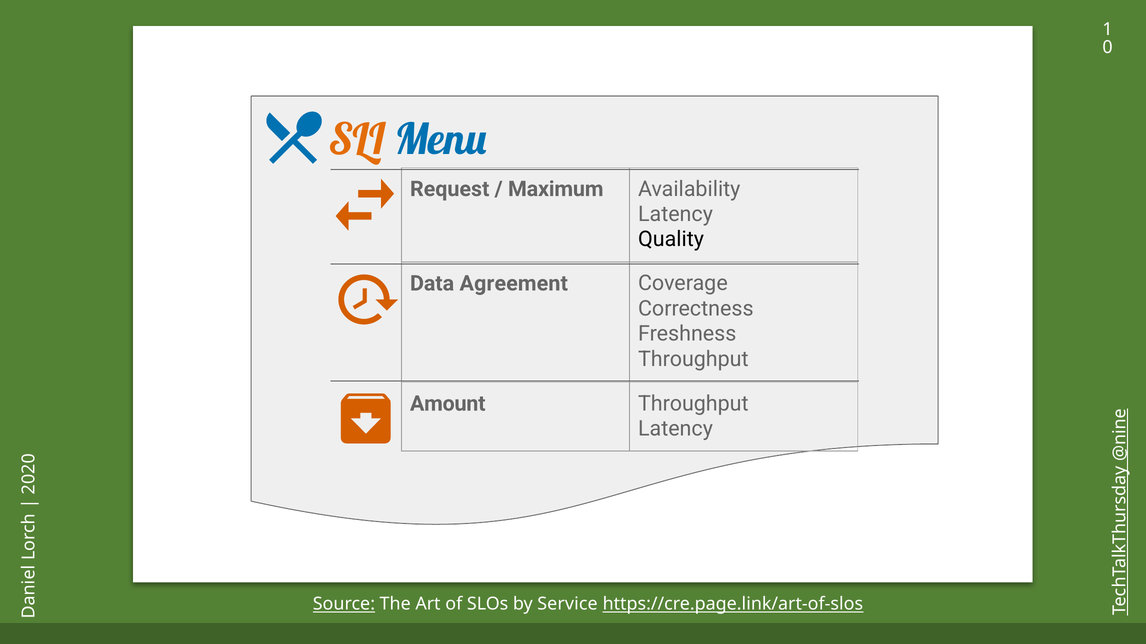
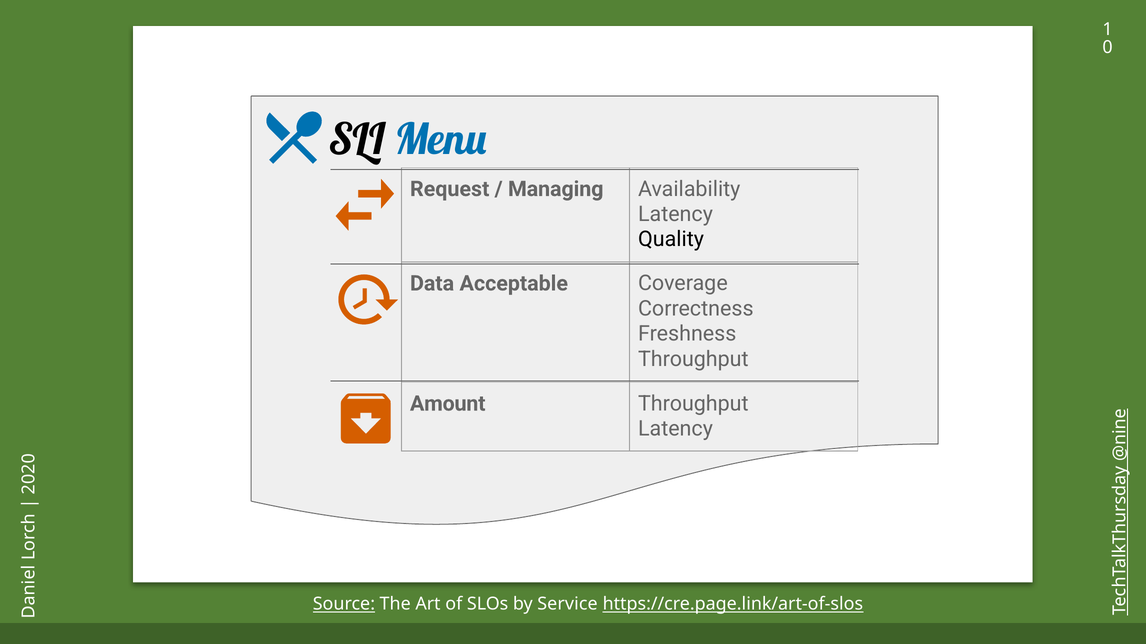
SLI colour: orange -> black (357, 140)
Maximum: Maximum -> Managing (556, 189)
Agreement: Agreement -> Acceptable (514, 284)
